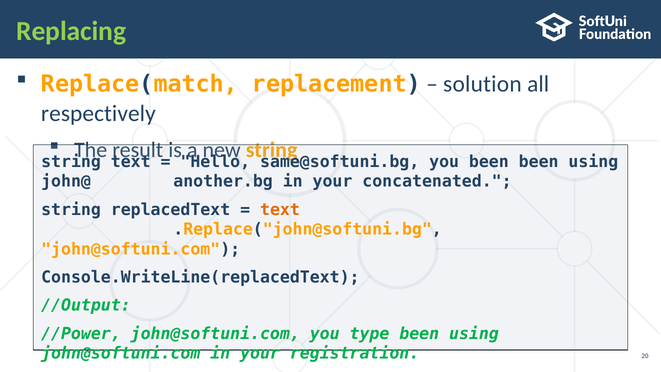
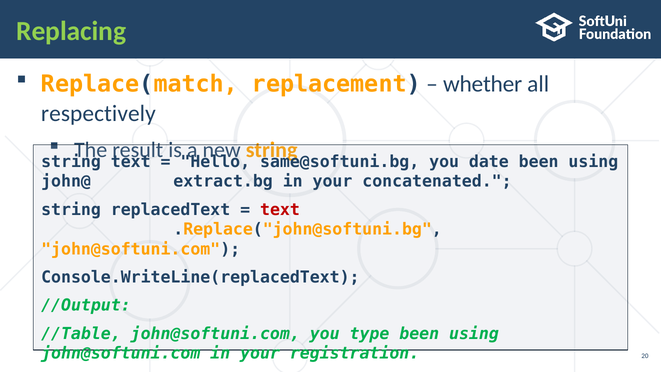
solution: solution -> whether (483, 84)
you been: been -> date (489, 162)
another.bg: another.bg -> extract.bg (223, 181)
text colour: orange -> red (280, 210)
//Power: //Power -> //Table (81, 334)
